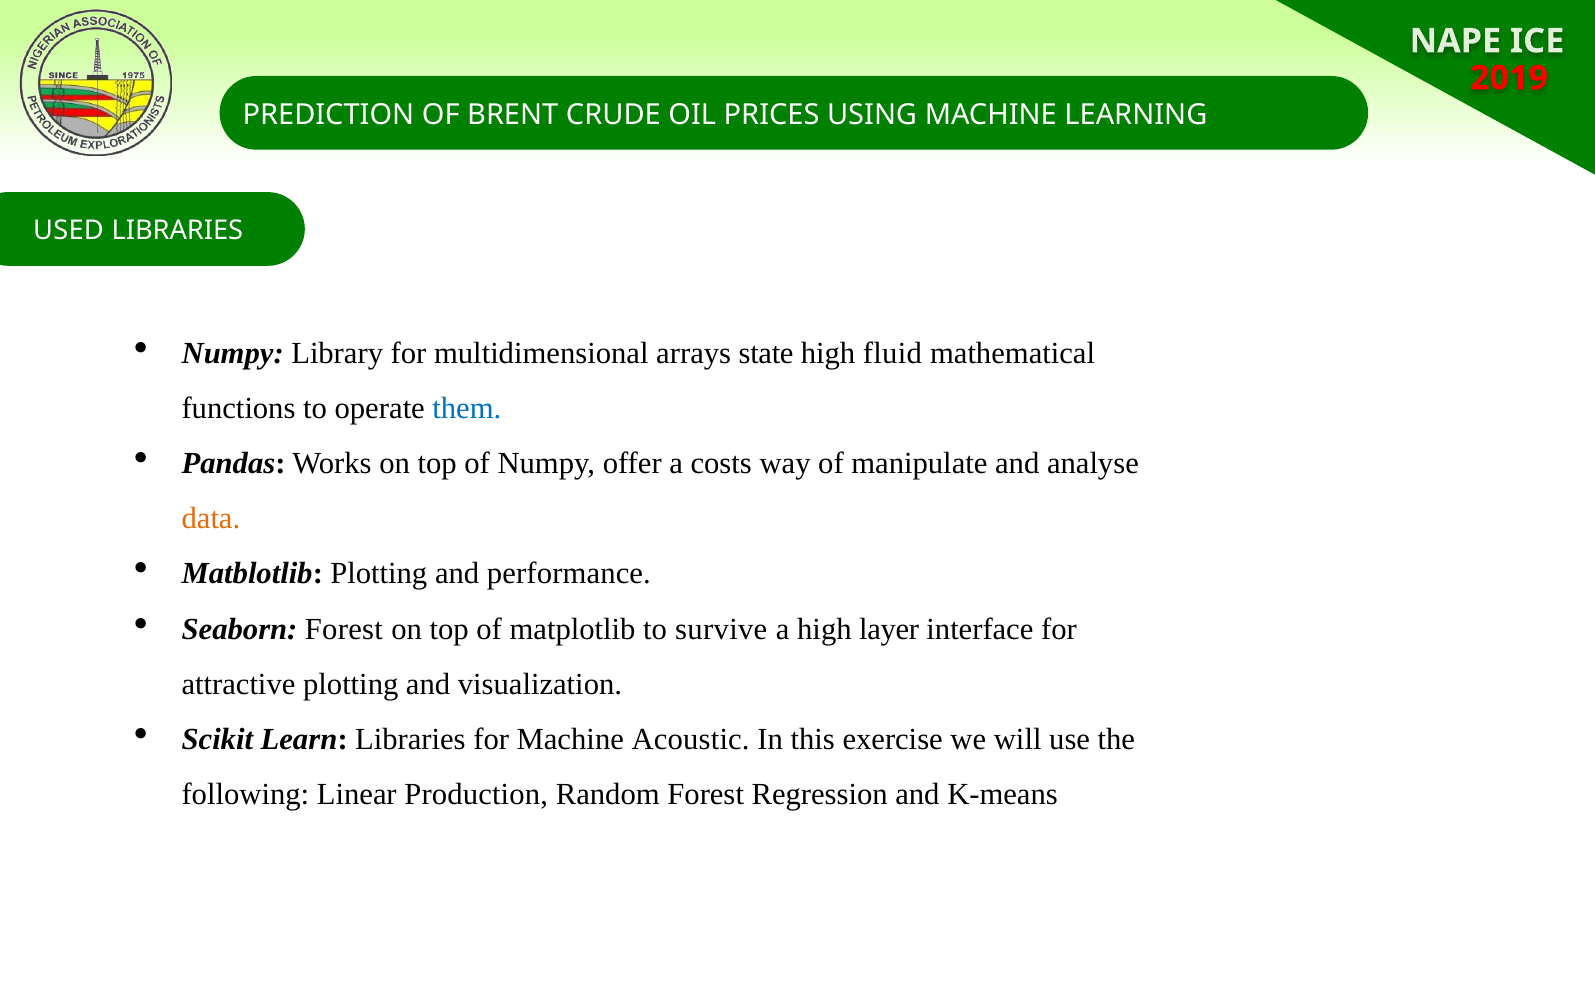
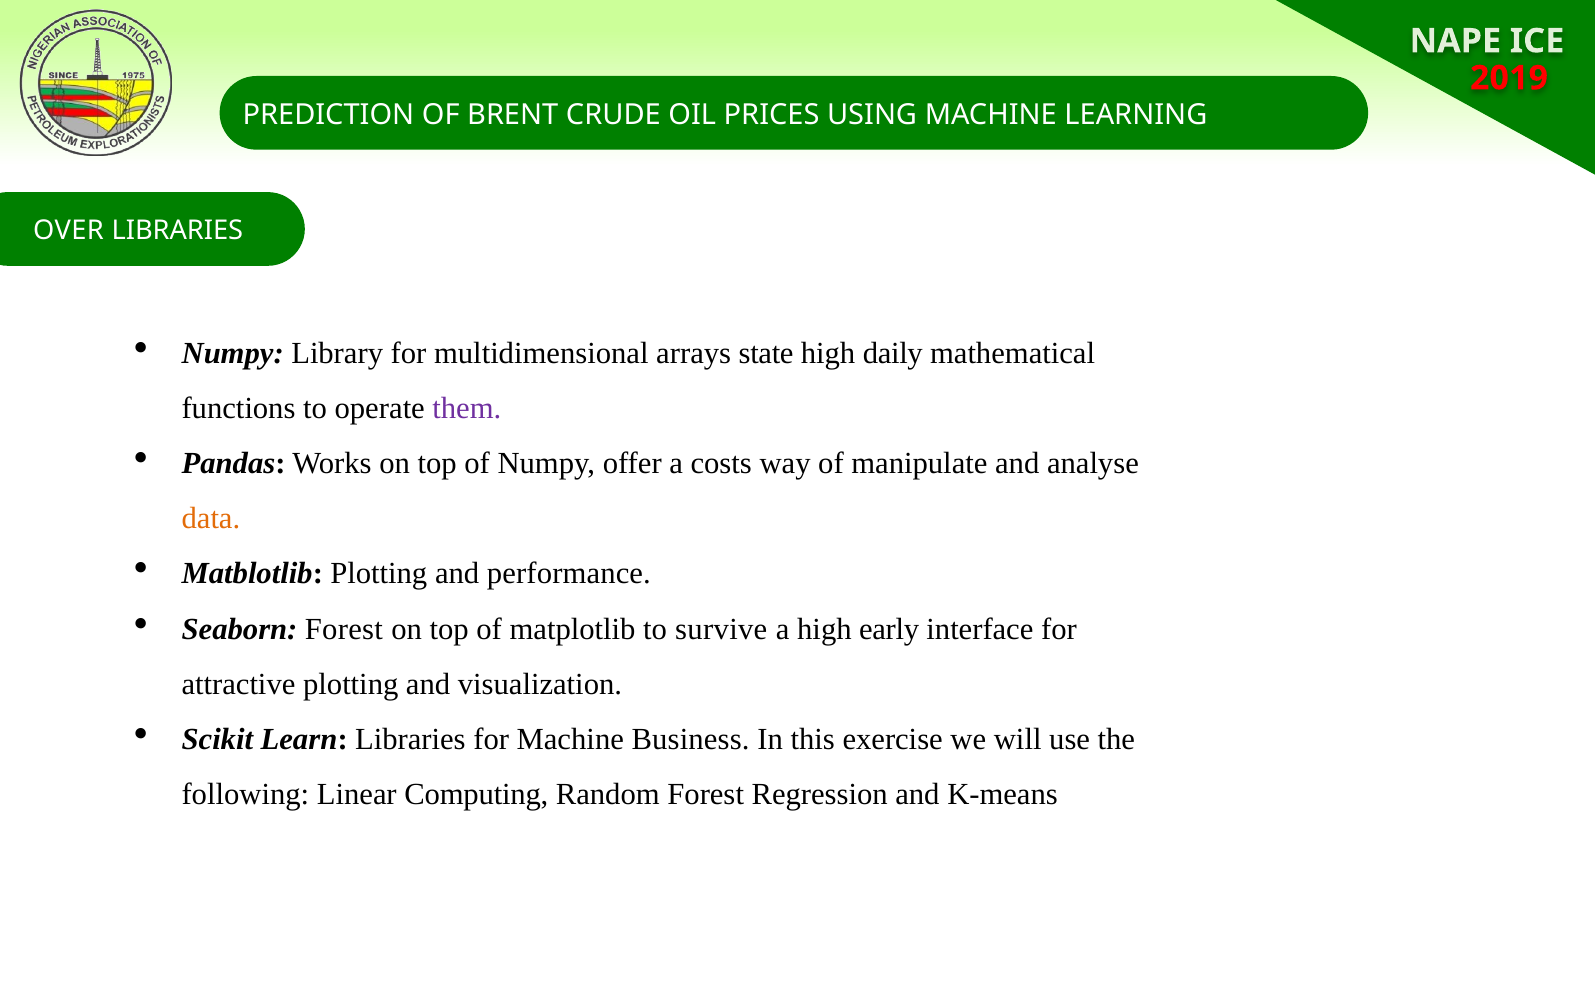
USED: USED -> OVER (68, 231)
fluid: fluid -> daily (893, 353)
them colour: blue -> purple (467, 409)
layer: layer -> early (889, 629)
Acoustic: Acoustic -> Business (691, 740)
Production: Production -> Computing (476, 795)
